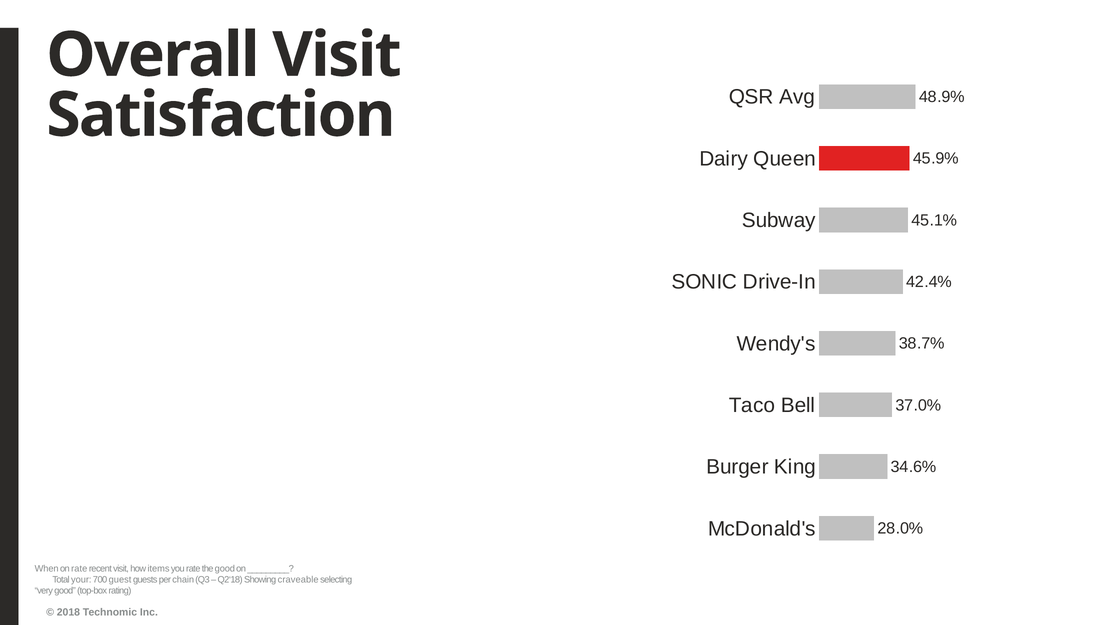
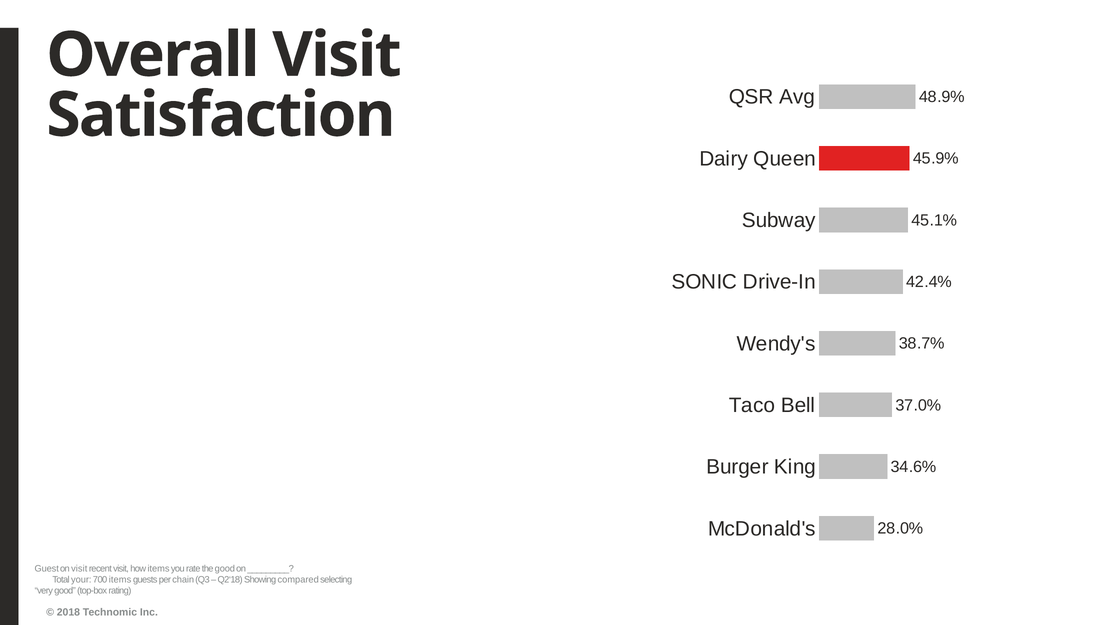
When: When -> Guest (47, 569)
on rate: rate -> visit (79, 569)
700 guest: guest -> items (120, 580)
craveable: craveable -> compared (298, 580)
